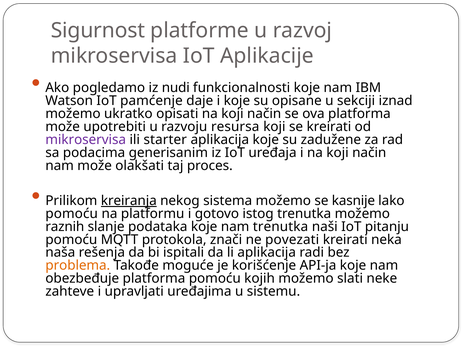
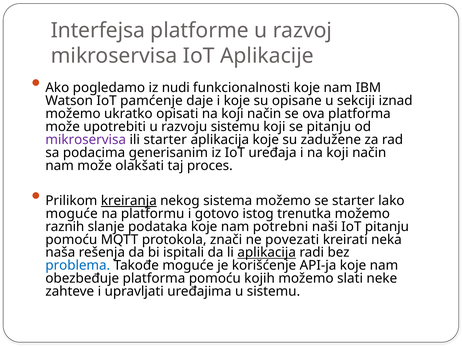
Sigurnost: Sigurnost -> Interfejsa (98, 30)
razvoju resursa: resursa -> sistemu (235, 127)
se kreirati: kreirati -> pitanju (329, 127)
se kasnije: kasnije -> starter (353, 200)
pomoću: pomoću -> moguće (72, 213)
nam trenutka: trenutka -> potrebni (281, 226)
aplikacija underline: none -> present (267, 252)
problema colour: orange -> blue (78, 265)
